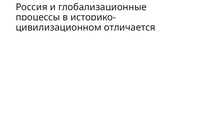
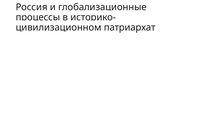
отличается: отличается -> патриархат (130, 27)
